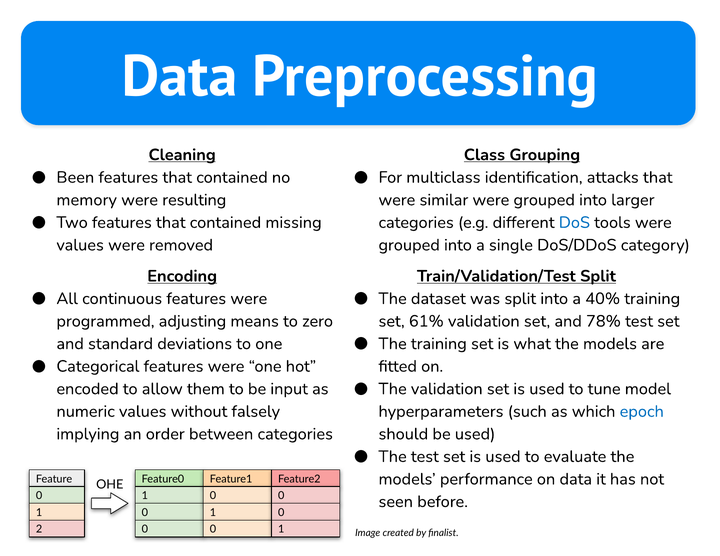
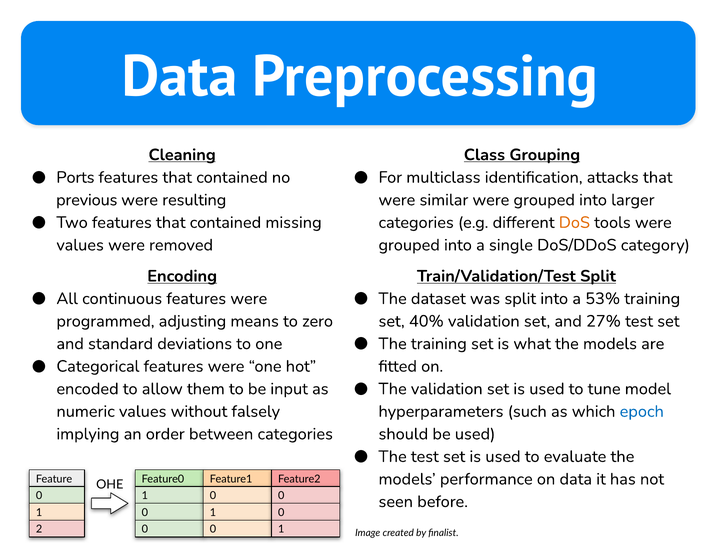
Been: Been -> Ports (75, 177)
memory: memory -> previous (87, 200)
DoS colour: blue -> orange (574, 223)
40%: 40% -> 53% (603, 299)
61%: 61% -> 40% (426, 321)
78%: 78% -> 27% (603, 321)
